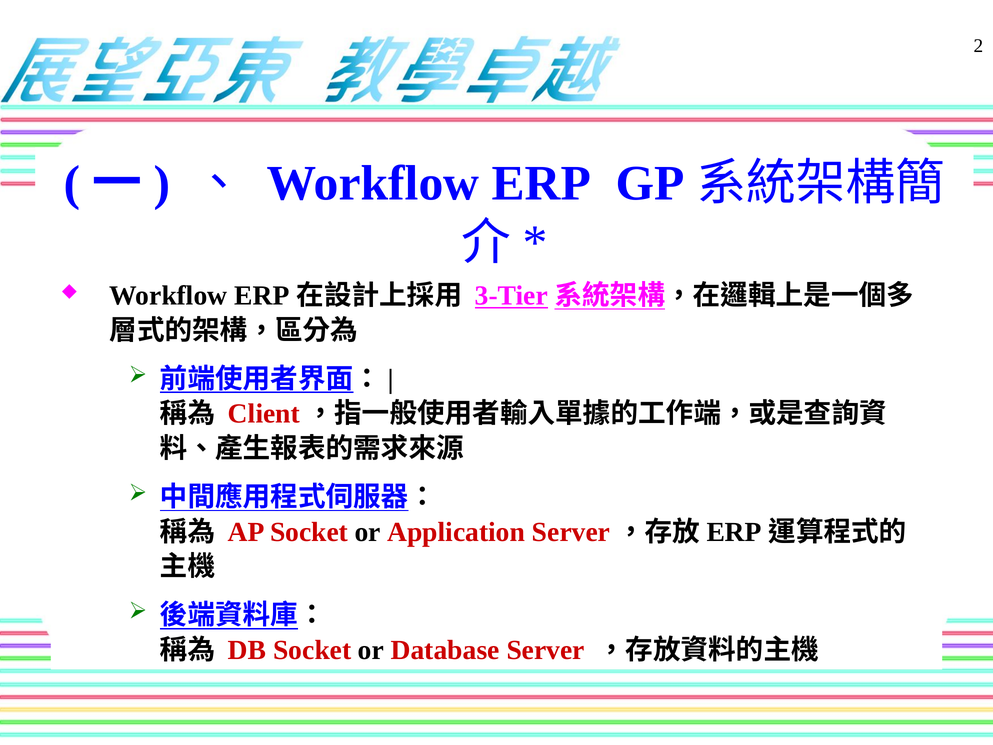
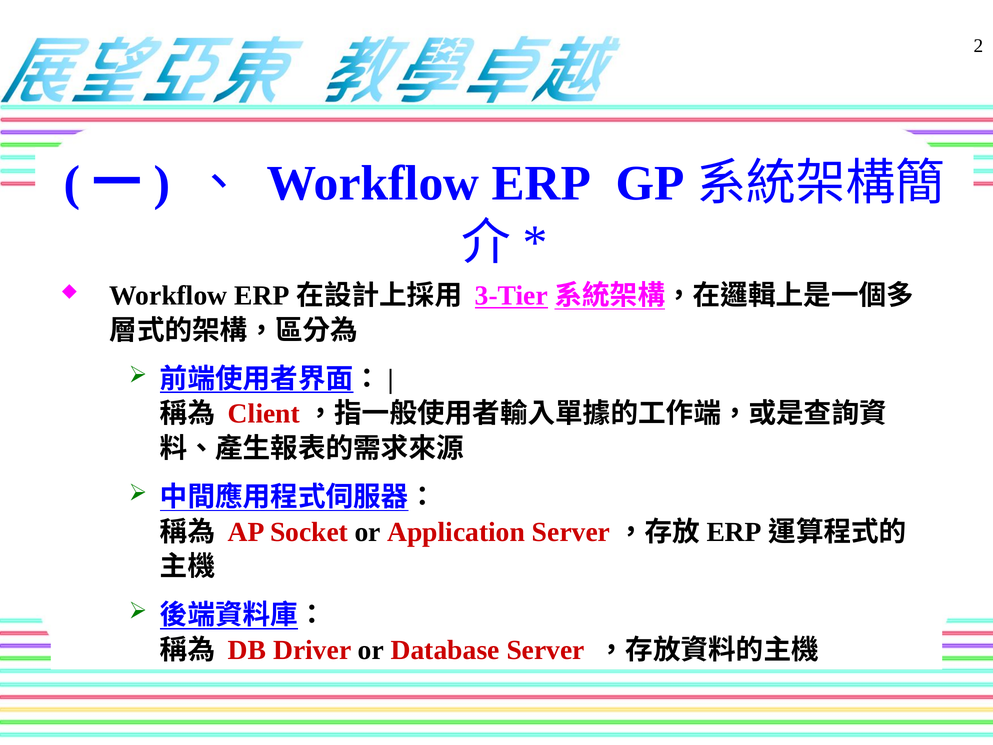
DB Socket: Socket -> Driver (312, 650)
